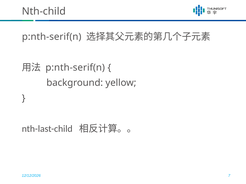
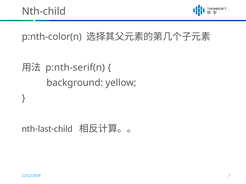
p:nth-serif(n: p:nth-serif(n -> p:nth-color(n (52, 37)
